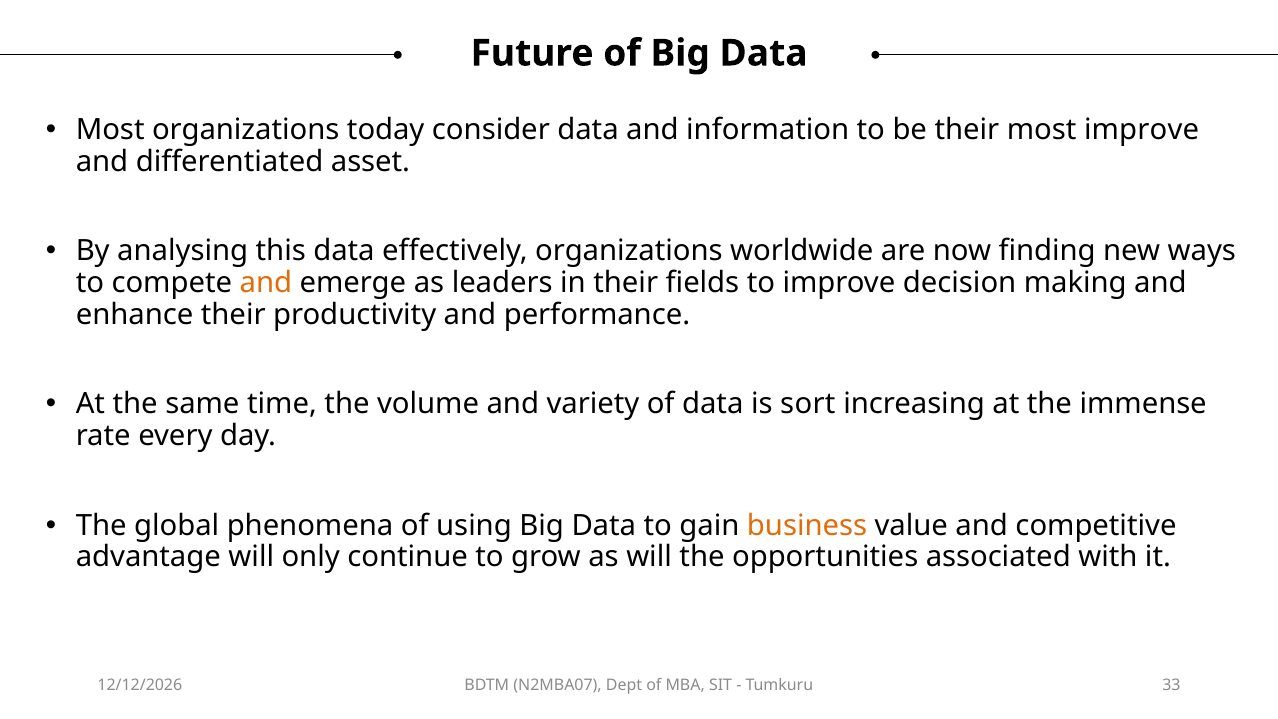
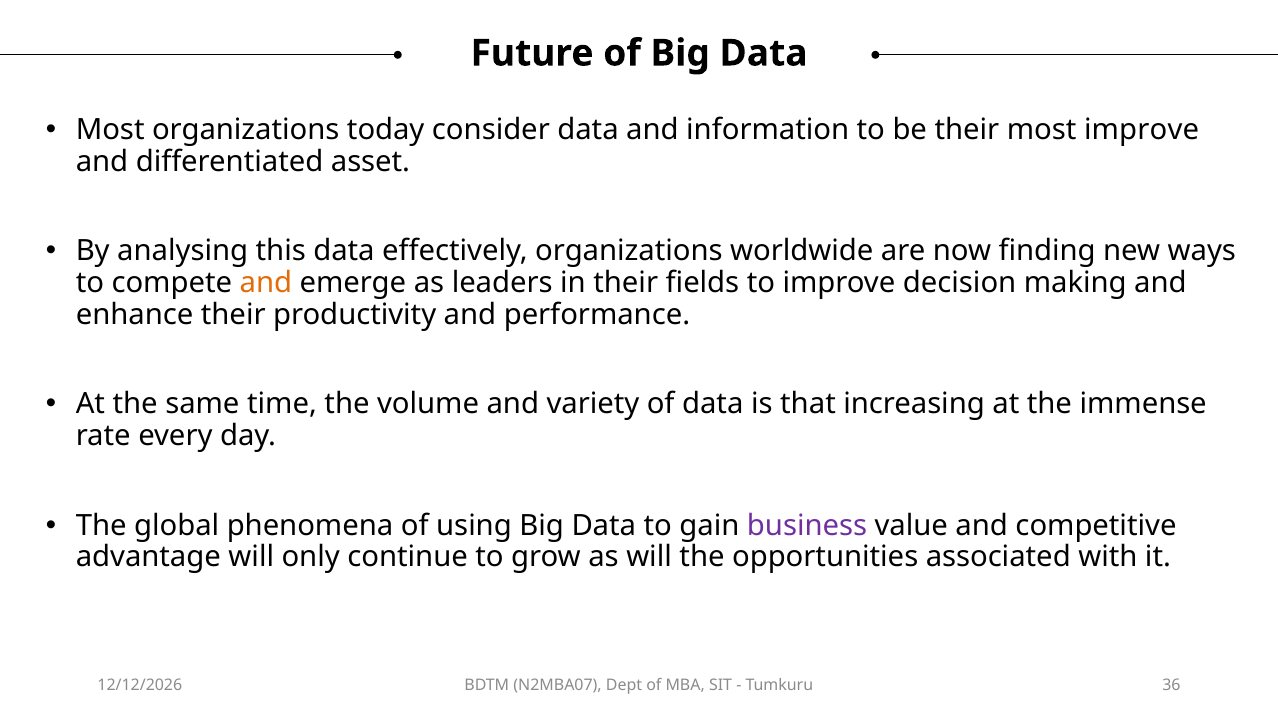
sort: sort -> that (808, 404)
business colour: orange -> purple (807, 526)
33: 33 -> 36 (1171, 685)
